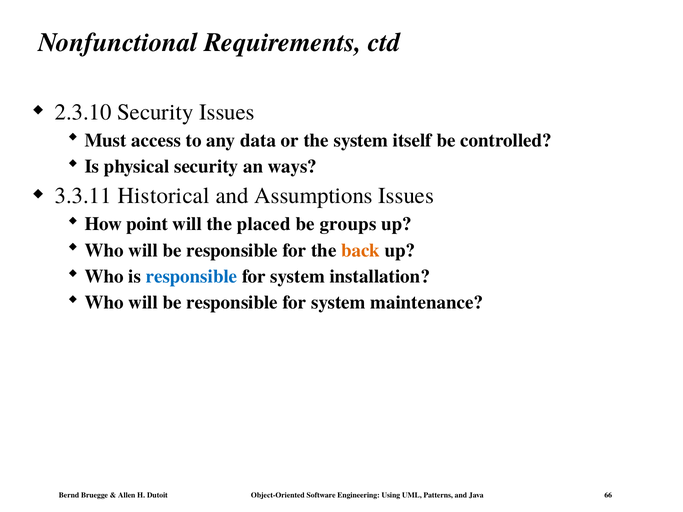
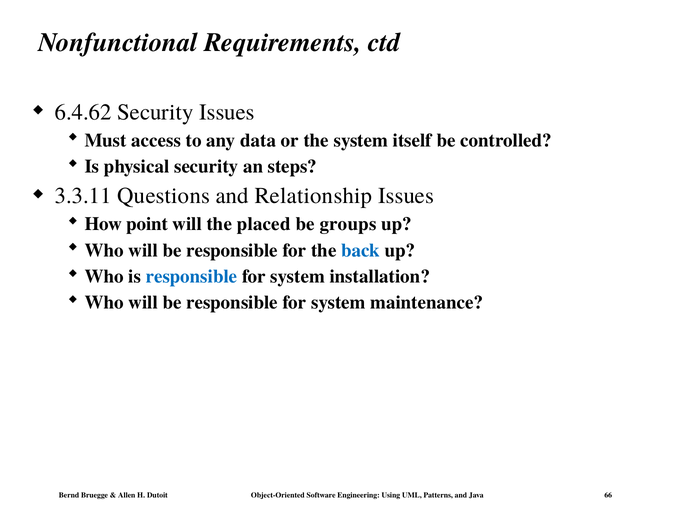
2.3.10: 2.3.10 -> 6.4.62 (83, 112)
ways: ways -> steps (292, 167)
Historical: Historical -> Questions (164, 196)
Assumptions: Assumptions -> Relationship (313, 196)
back colour: orange -> blue (361, 250)
